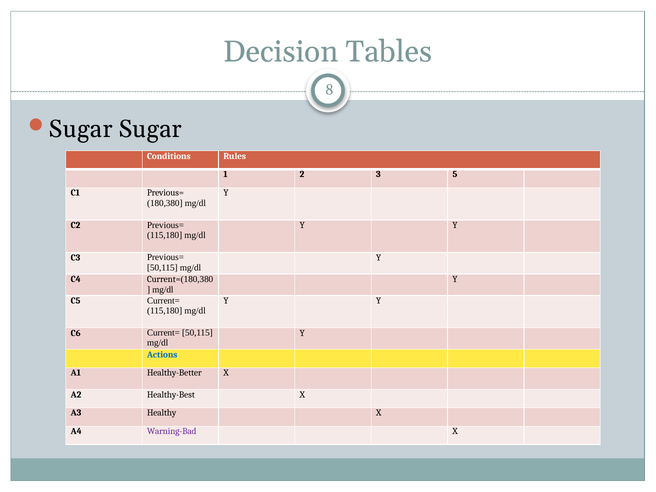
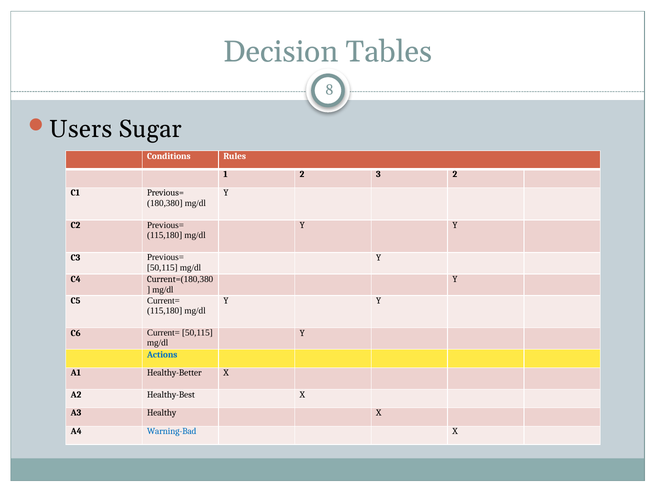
Sugar: Sugar -> Users (81, 129)
3 5: 5 -> 2 (455, 174)
Warning-Bad colour: purple -> blue (172, 431)
